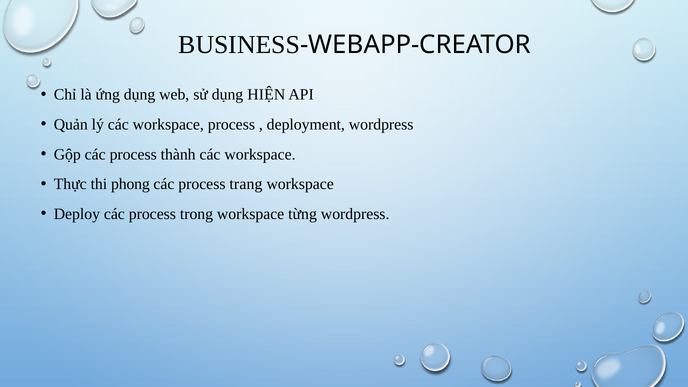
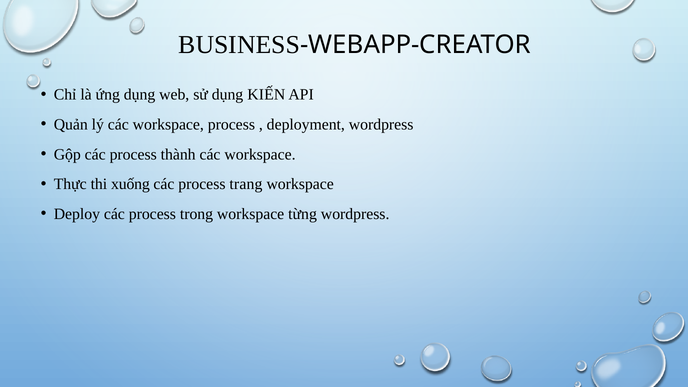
HIỆN: HIỆN -> KIẾN (266, 95)
phong: phong -> xuống (130, 184)
